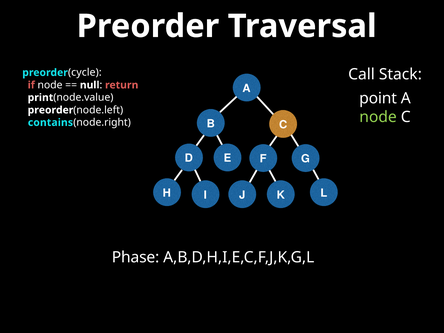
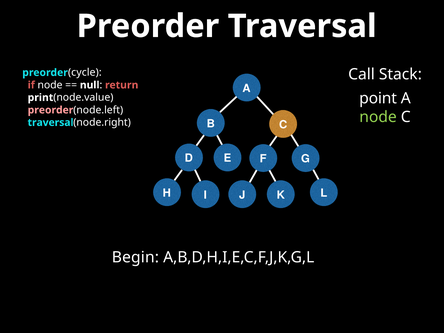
preorder colour: white -> pink (51, 110)
contains: contains -> traversal (51, 123)
Phase: Phase -> Begin (135, 257)
